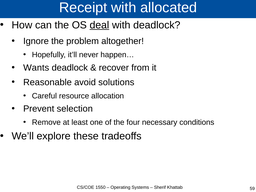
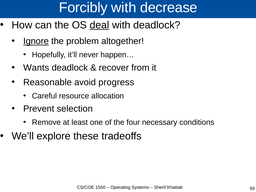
Receipt: Receipt -> Forcibly (83, 8)
allocated: allocated -> decrease (169, 8)
Ignore underline: none -> present (36, 41)
solutions: solutions -> progress (116, 82)
